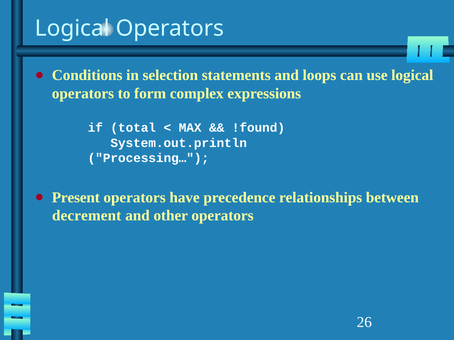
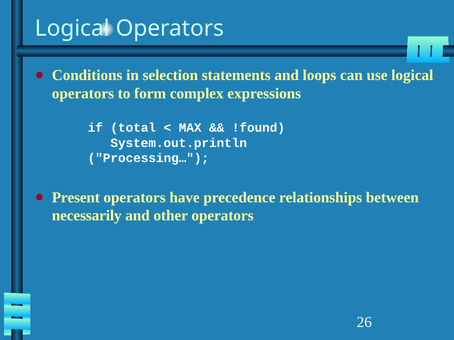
decrement: decrement -> necessarily (87, 216)
